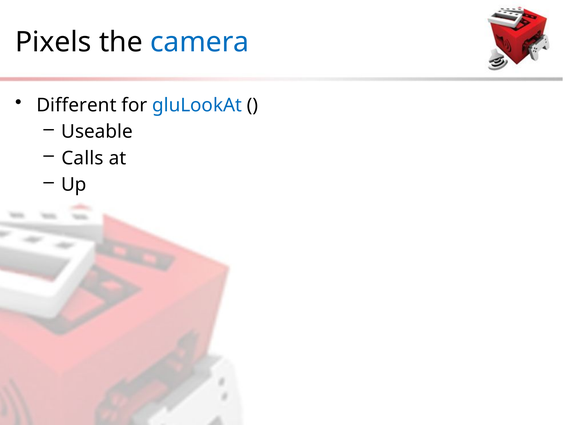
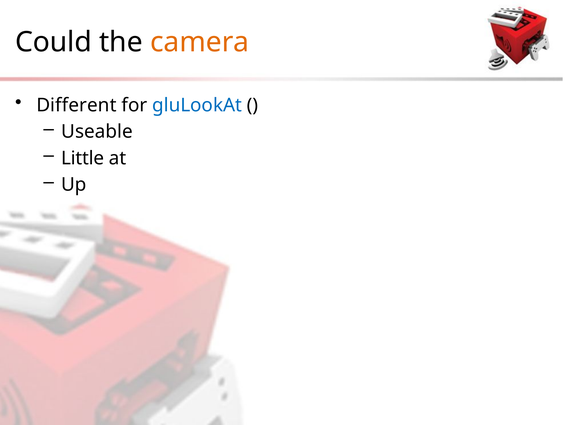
Pixels: Pixels -> Could (53, 42)
camera colour: blue -> orange (200, 42)
Calls: Calls -> Little (83, 158)
